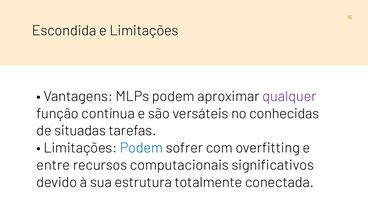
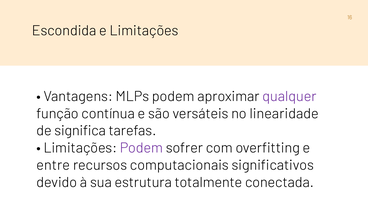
conhecidas: conhecidas -> linearidade (284, 114)
situadas: situadas -> significa (80, 131)
Podem colour: blue -> purple (141, 148)
